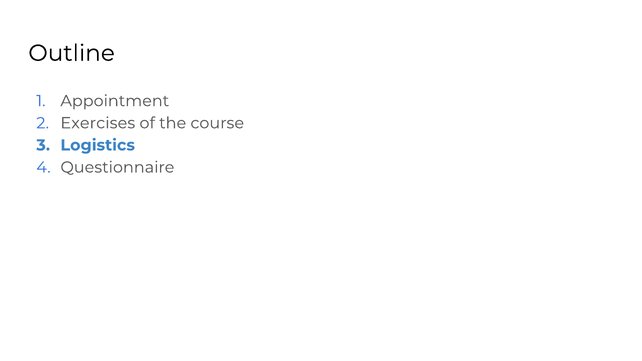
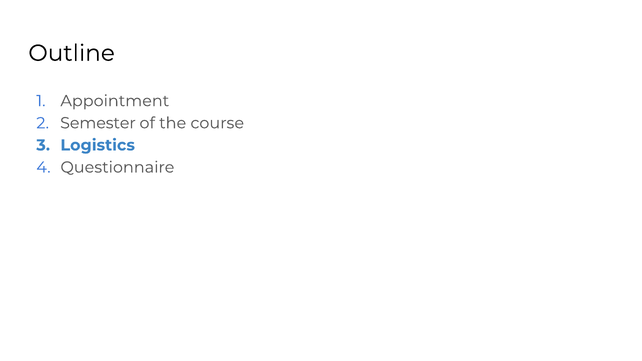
Exercises: Exercises -> Semester (98, 123)
